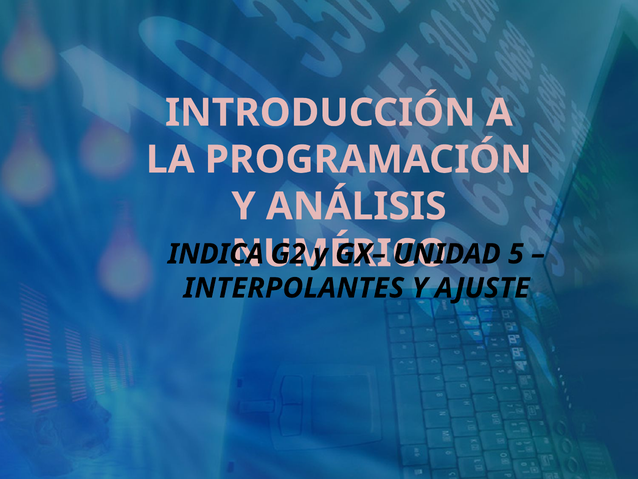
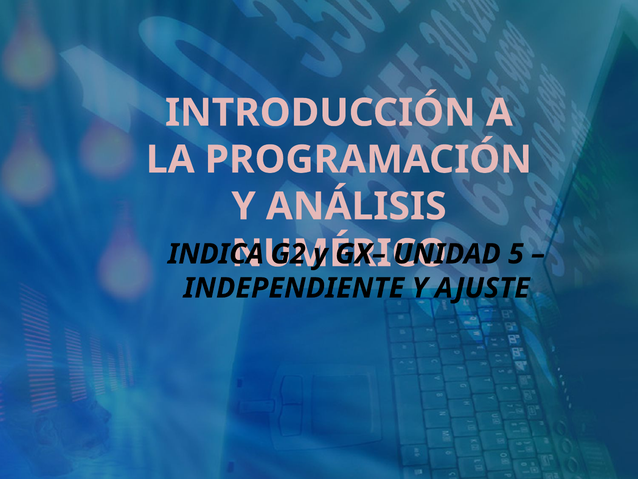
INTERPOLANTES: INTERPOLANTES -> INDEPENDIENTE (294, 288)
